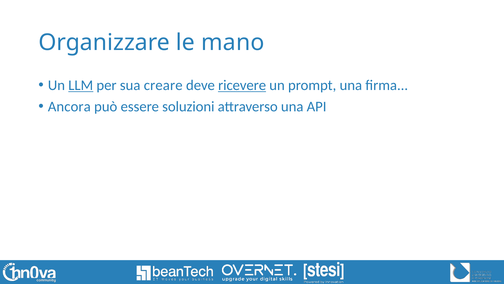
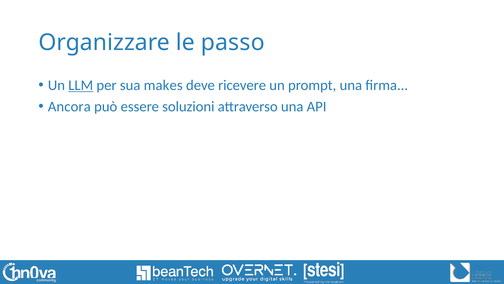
mano: mano -> passo (233, 42)
creare: creare -> makes (163, 85)
ricevere underline: present -> none (242, 85)
